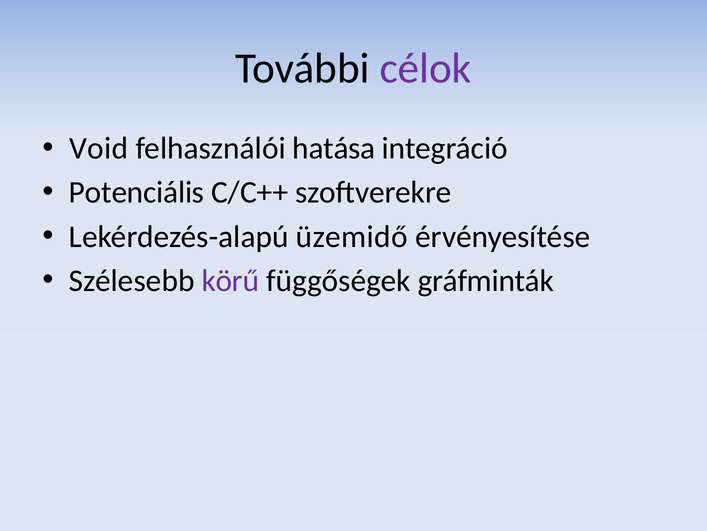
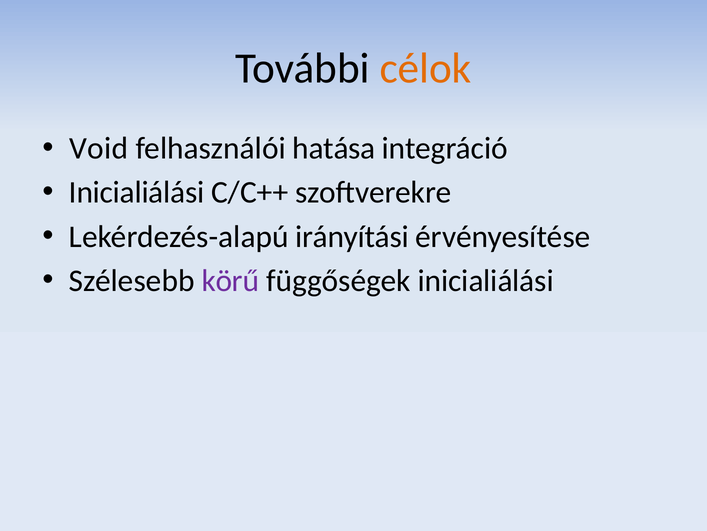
célok colour: purple -> orange (426, 68)
Potenciális: Potenciális -> Inicialiálási (137, 192)
üzemidő: üzemidő -> irányítási (352, 236)
függőségek gráfminták: gráfminták -> inicialiálási (486, 280)
